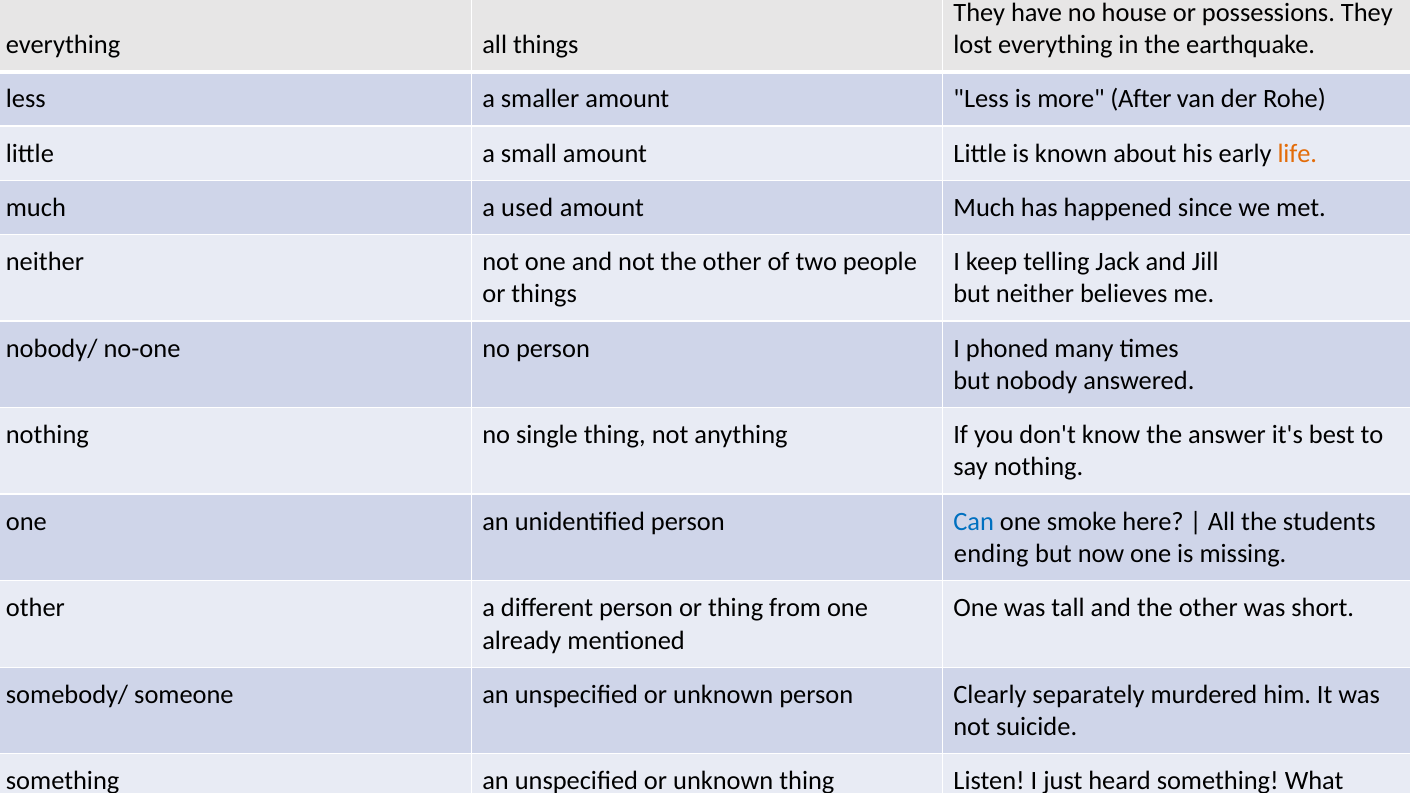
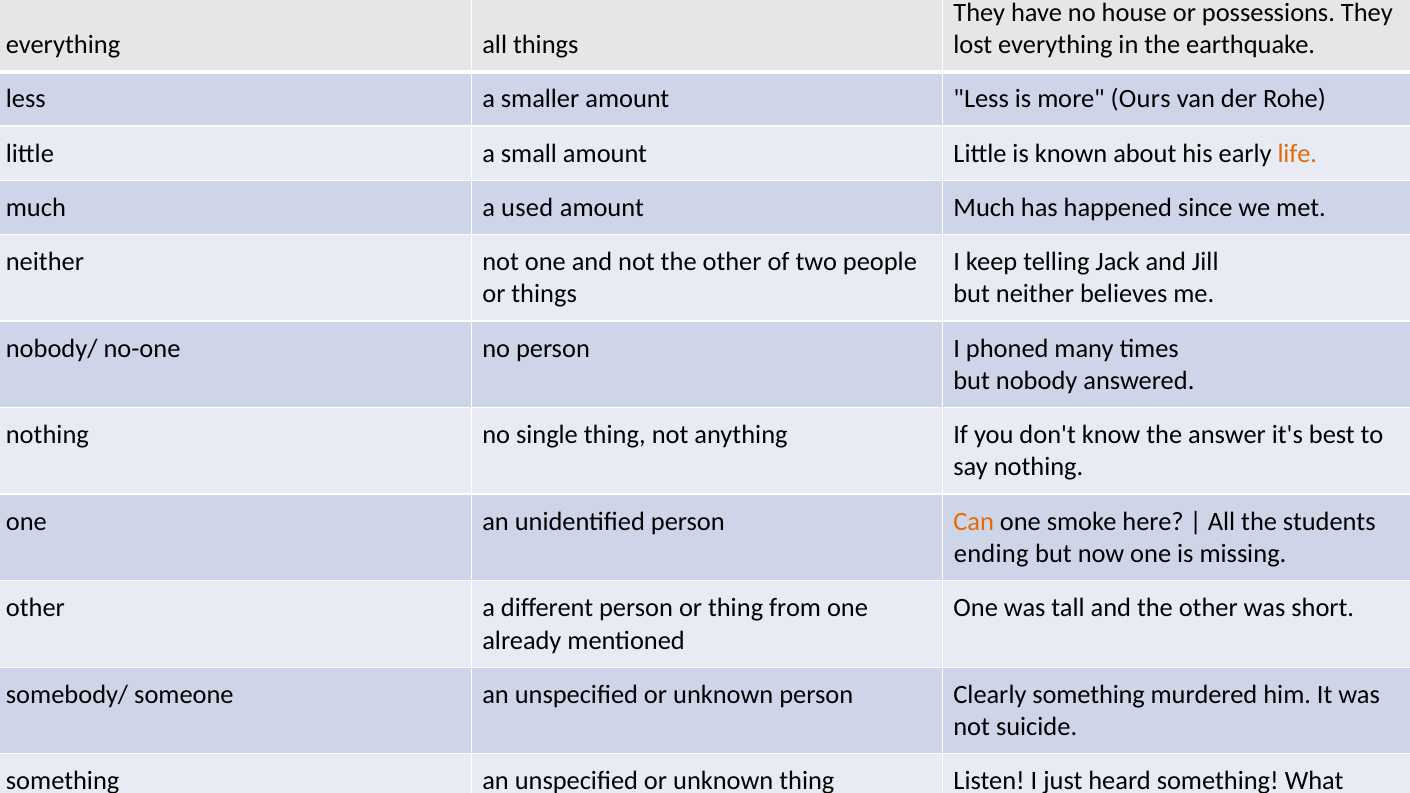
After: After -> Ours (1141, 99)
Can colour: blue -> orange (974, 522)
Clearly separately: separately -> something (1089, 695)
